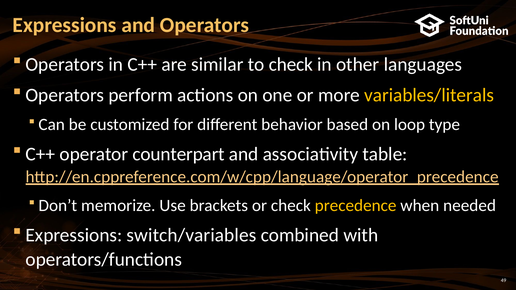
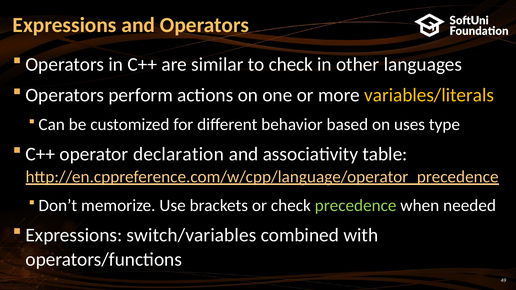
loop: loop -> uses (410, 125)
counterpart: counterpart -> declaration (178, 154)
precedence colour: yellow -> light green (356, 206)
